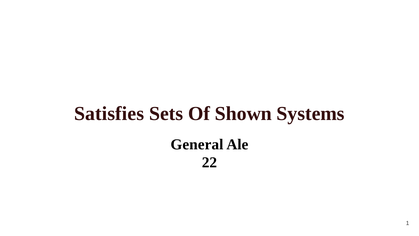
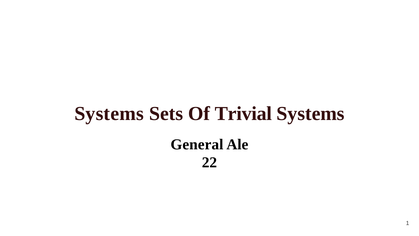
Satisfies: Satisfies -> Systems (109, 113)
Shown: Shown -> Trivial (244, 113)
